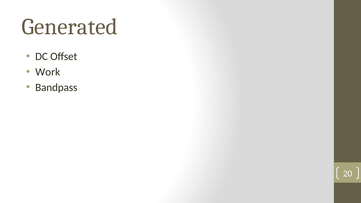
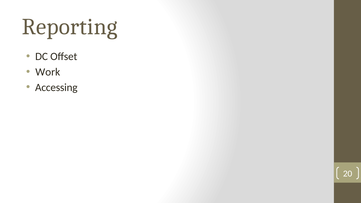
Generated: Generated -> Reporting (70, 27)
Bandpass: Bandpass -> Accessing (56, 87)
